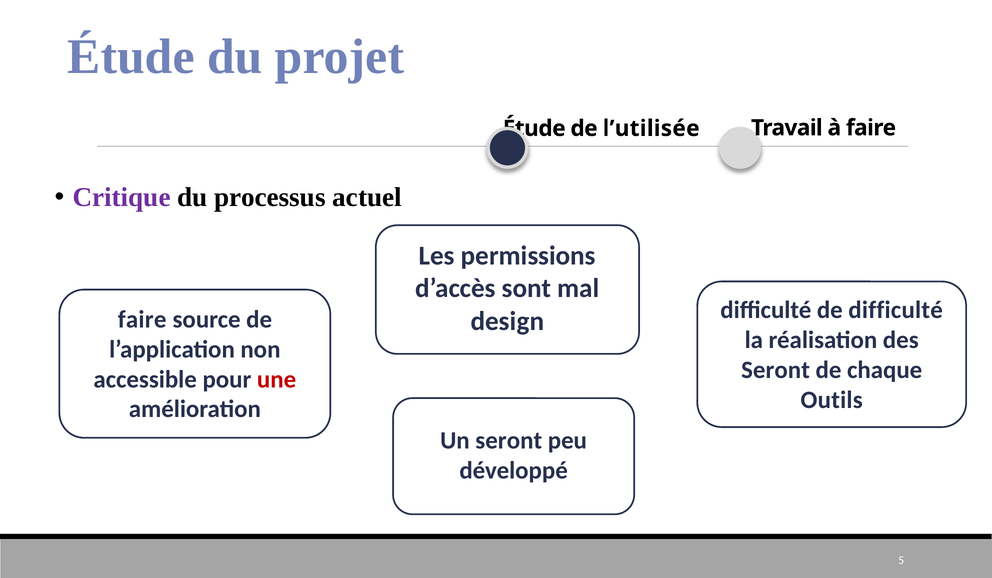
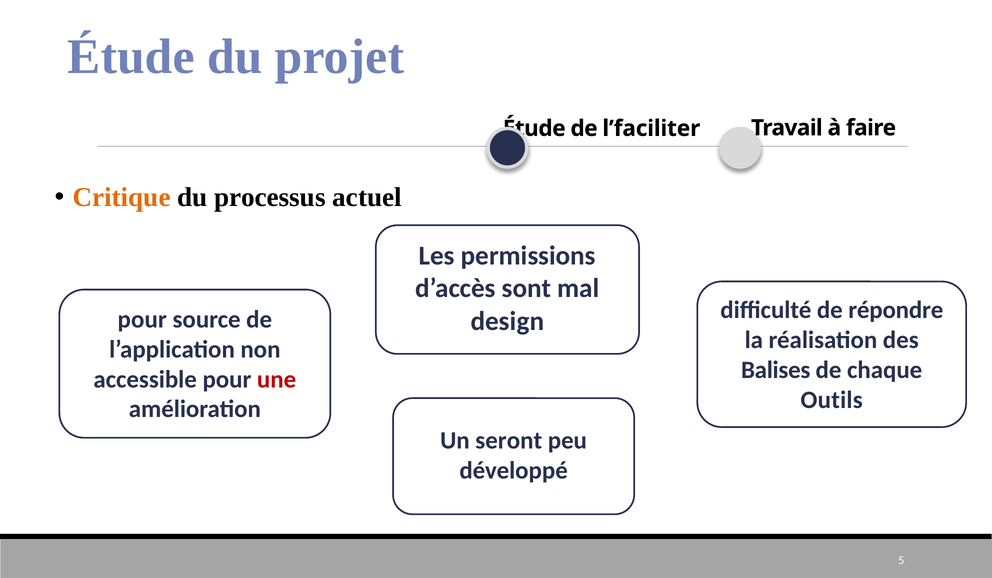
l’utilisée: l’utilisée -> l’faciliter (651, 128)
Critique colour: purple -> orange (122, 197)
de difficulté: difficulté -> répondre (896, 310)
faire: faire -> pour (142, 319)
Seront: Seront -> Balises (776, 370)
